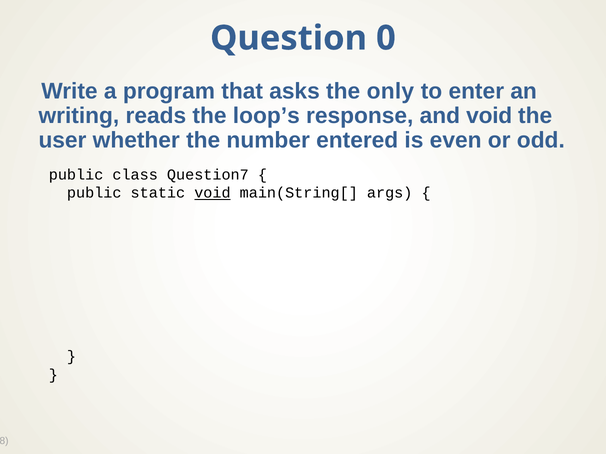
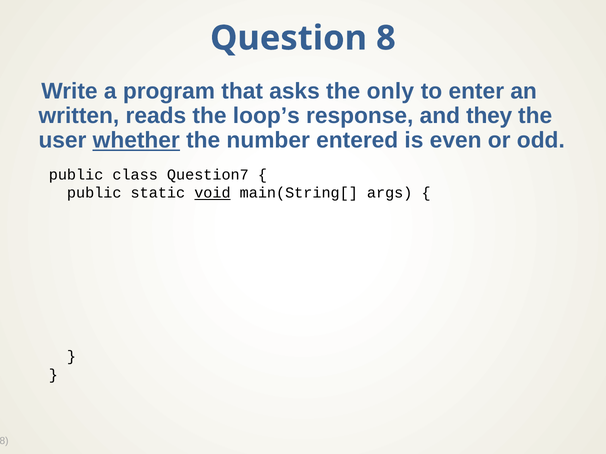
Question 0: 0 -> 8 (386, 38)
writing: writing -> written (79, 116)
and void: void -> they (489, 116)
whether underline: none -> present (136, 141)
